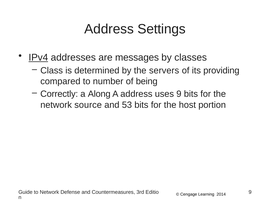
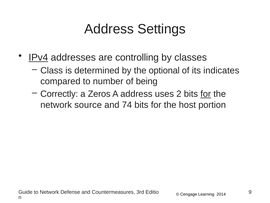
messages: messages -> controlling (137, 57)
servers: servers -> optional (164, 70)
providing: providing -> indicates (221, 70)
Along: Along -> Zeros (99, 94)
uses 9: 9 -> 2 (179, 94)
for underline: none -> present (206, 94)
53: 53 -> 74 (127, 105)
